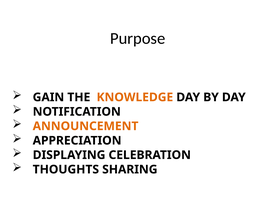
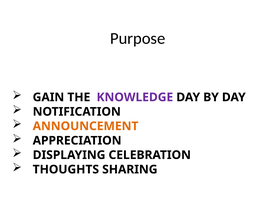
KNOWLEDGE colour: orange -> purple (135, 97)
